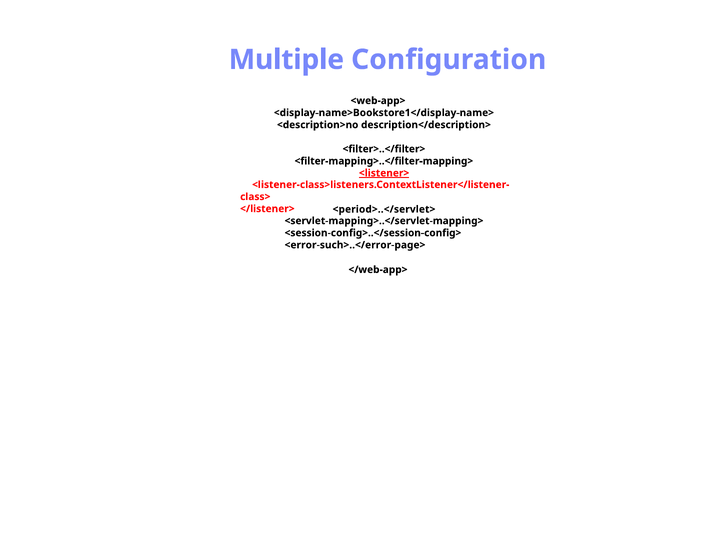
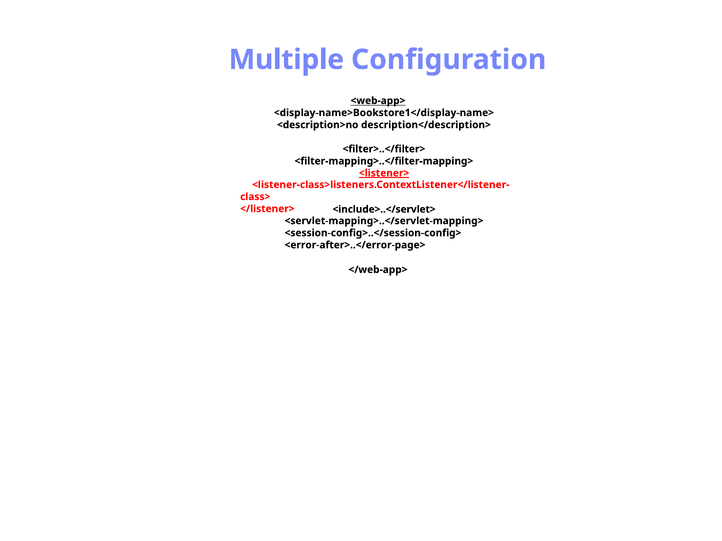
<web-app> underline: none -> present (378, 101)
<period>..</servlet>: <period>..</servlet> -> <include>..</servlet> (384, 209)
<error-such>..</error-page>: <error-such>..</error-page> -> <error-after>..</error-page> (355, 245)
